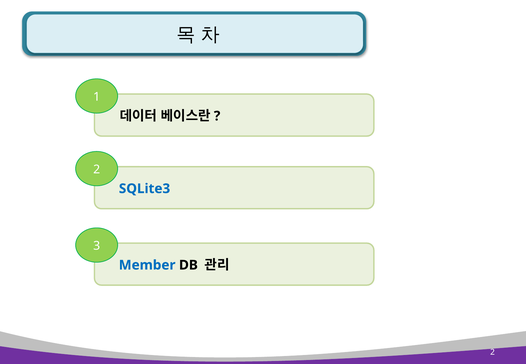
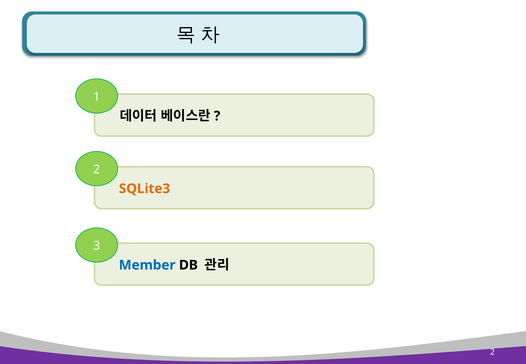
SQLite3 colour: blue -> orange (145, 189)
